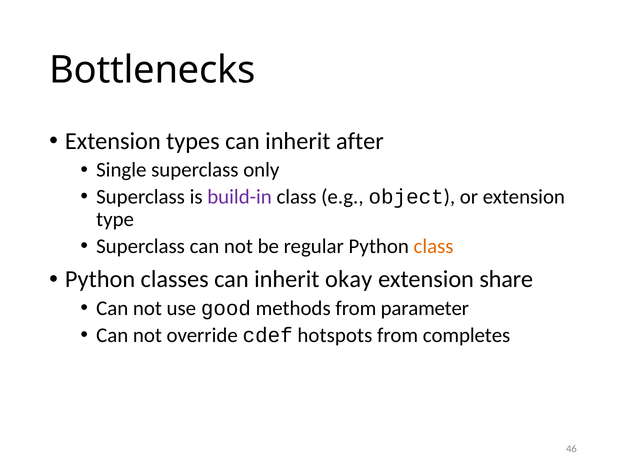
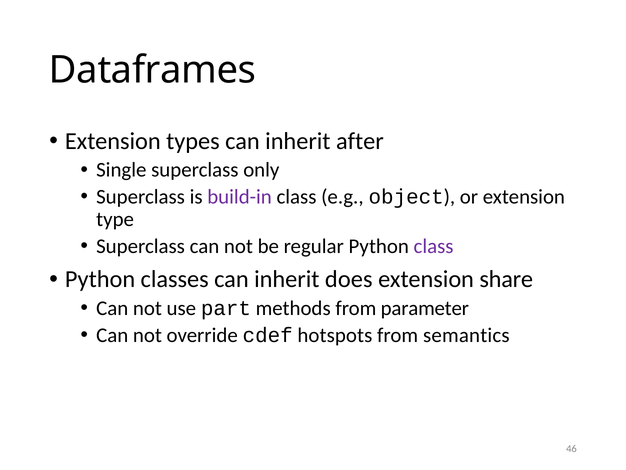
Bottlenecks: Bottlenecks -> Dataframes (153, 70)
class colour: orange -> purple (434, 246)
okay: okay -> does (349, 279)
good: good -> part (226, 308)
completes: completes -> semantics (466, 335)
